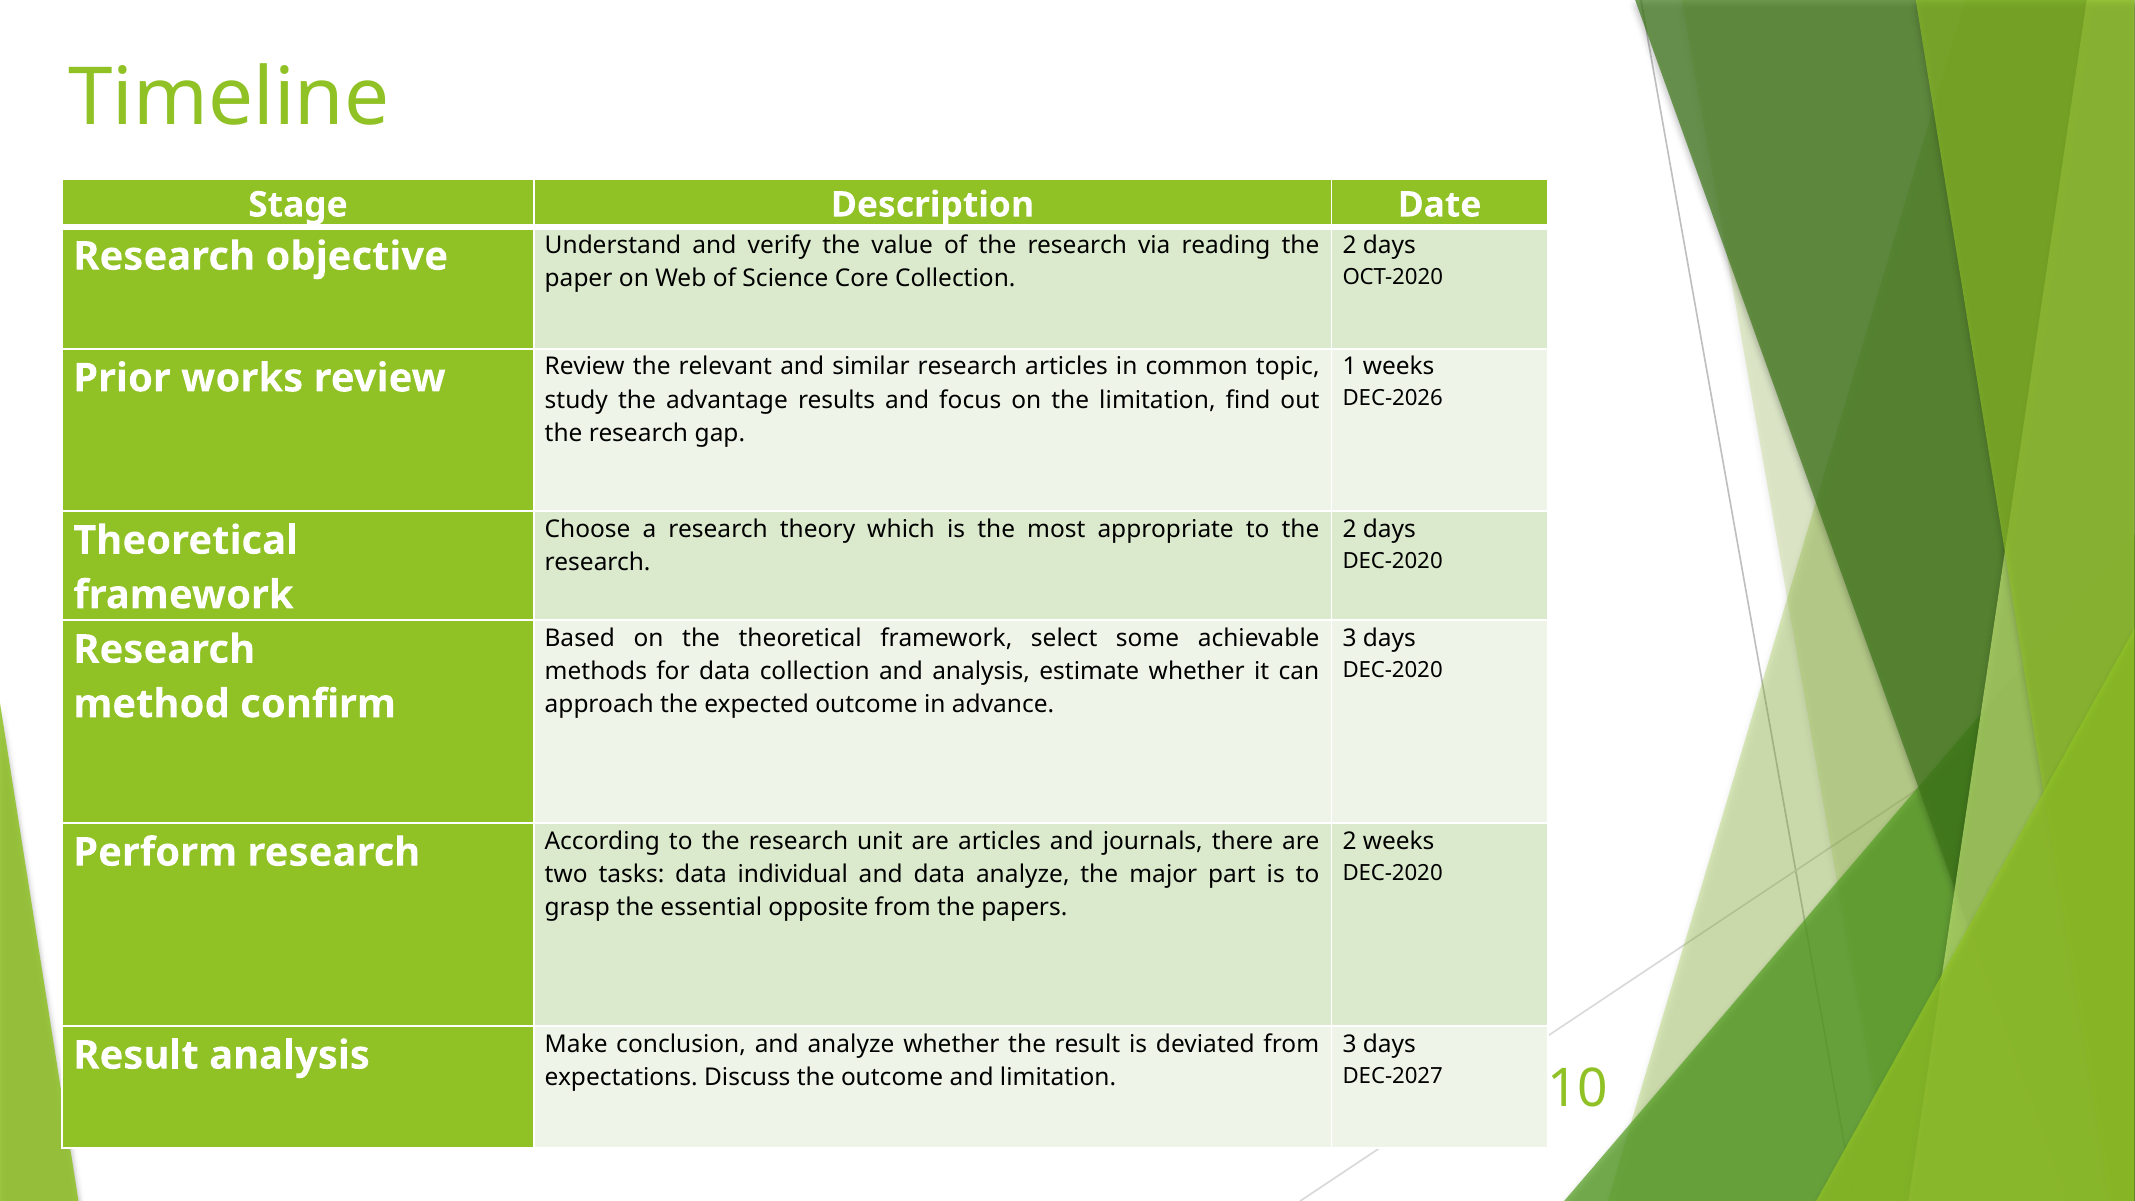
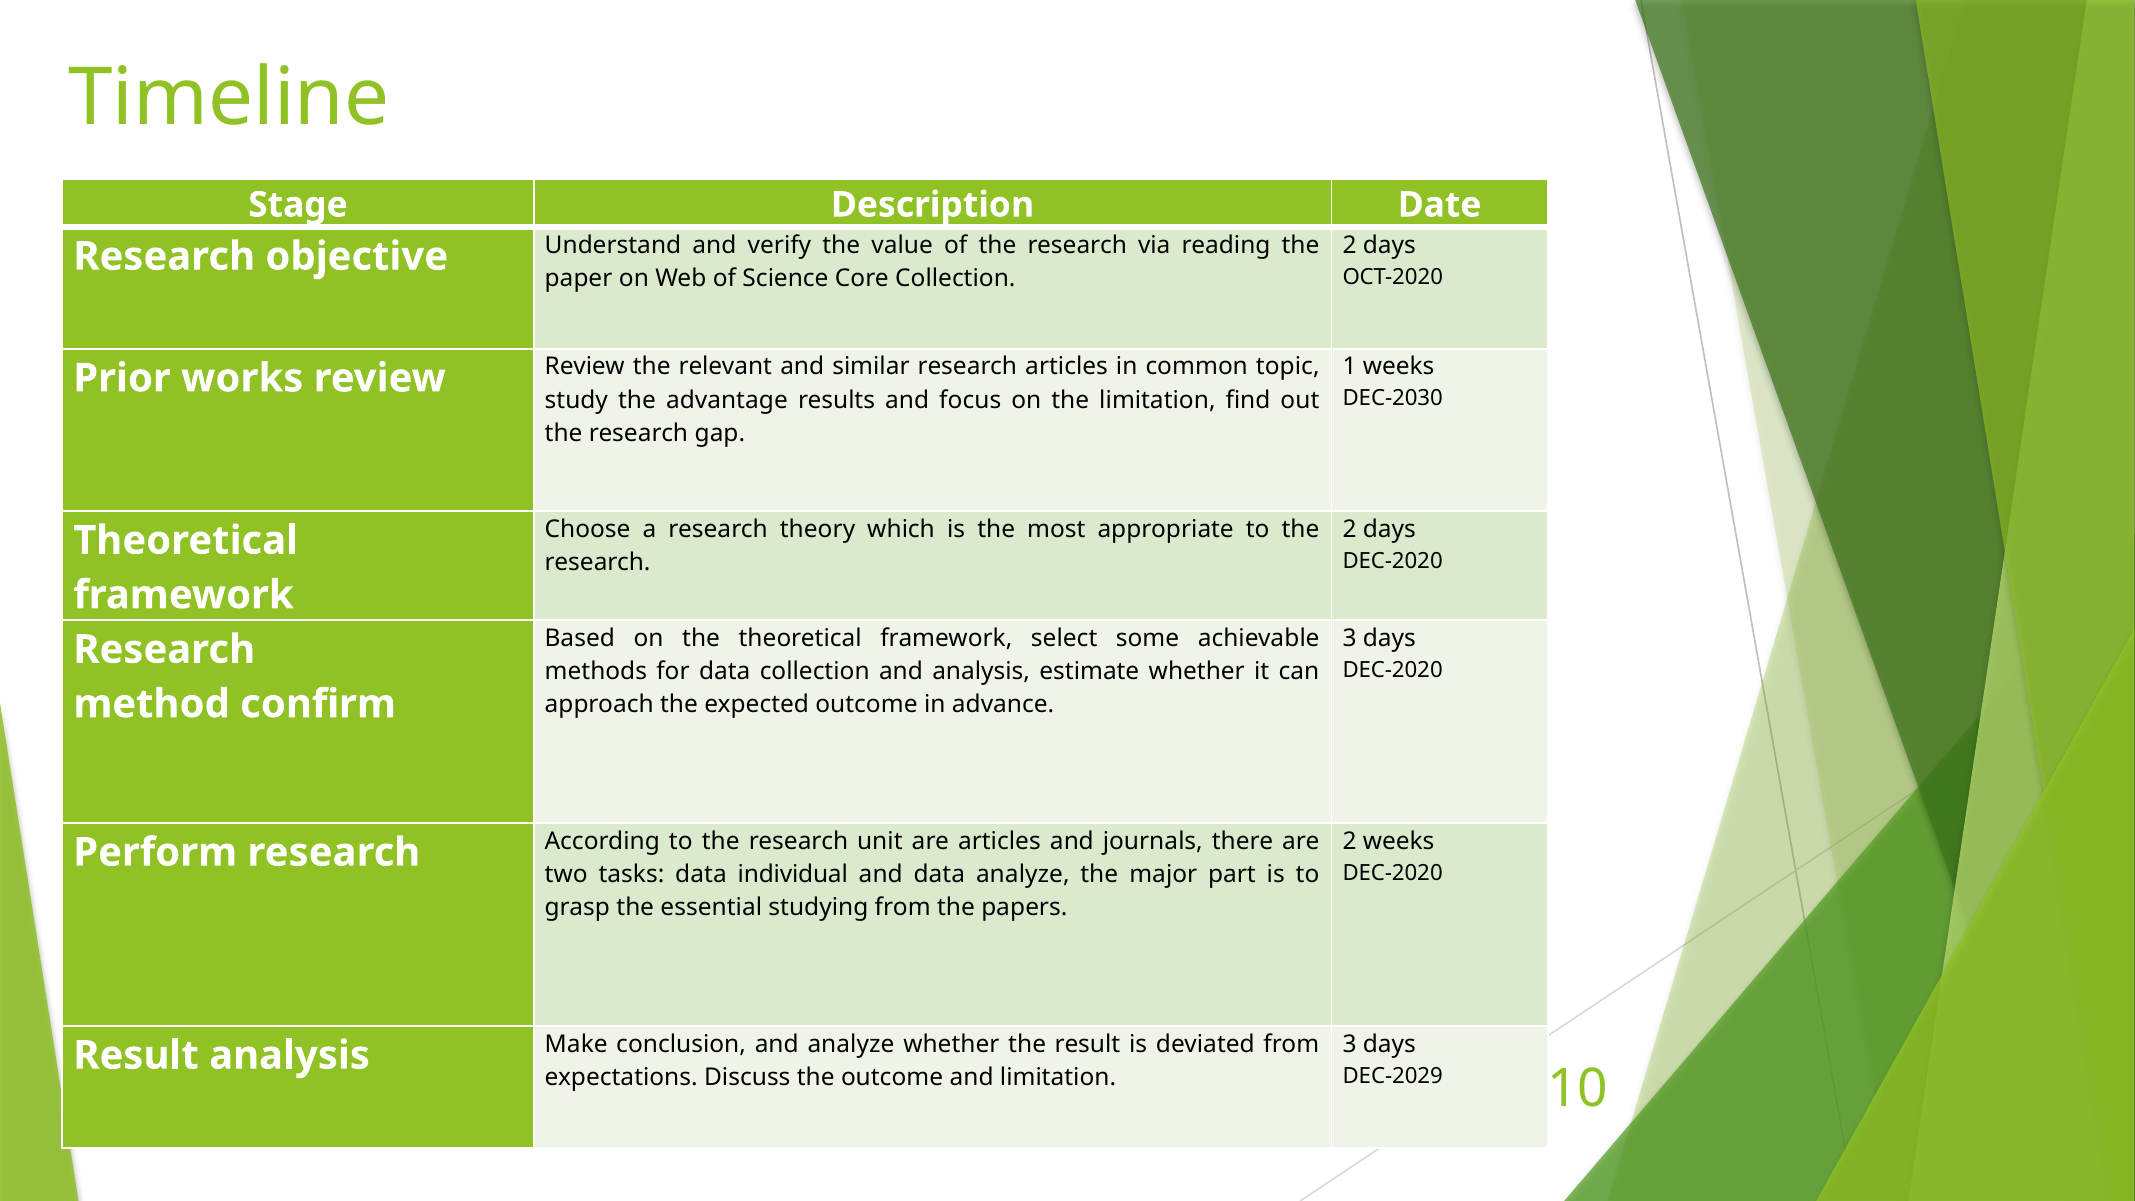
DEC-2026: DEC-2026 -> DEC-2030 (1393, 399)
opposite: opposite -> studying (818, 908)
DEC-2027: DEC-2027 -> DEC-2029 (1393, 1076)
